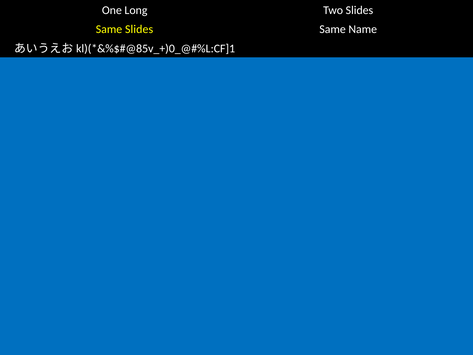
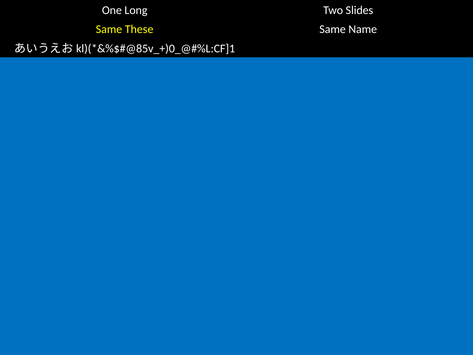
Same Slides: Slides -> These (139, 29)
